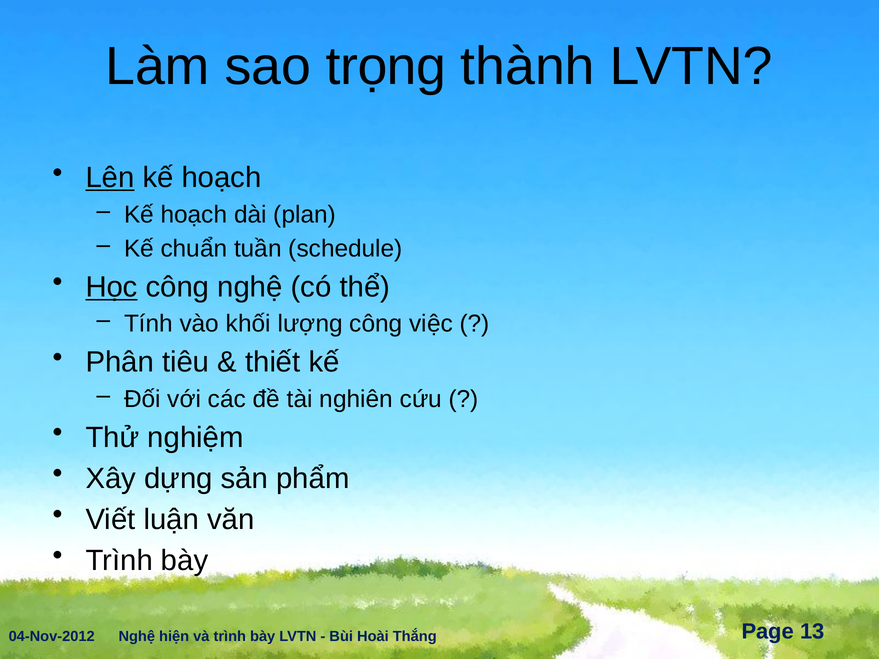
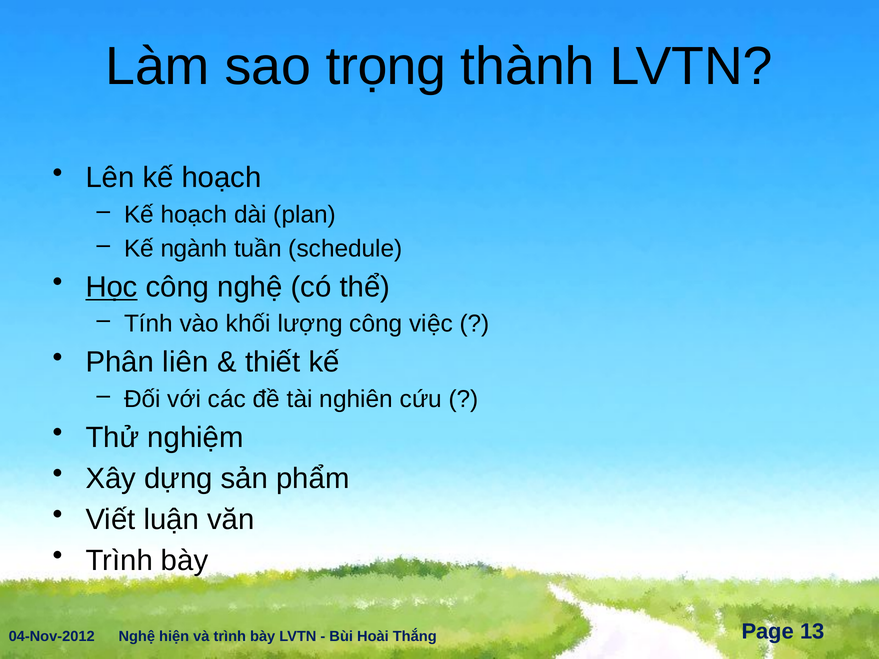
Lên underline: present -> none (110, 178)
chuẩn: chuẩn -> ngành (194, 249)
tiêu: tiêu -> liên (186, 362)
